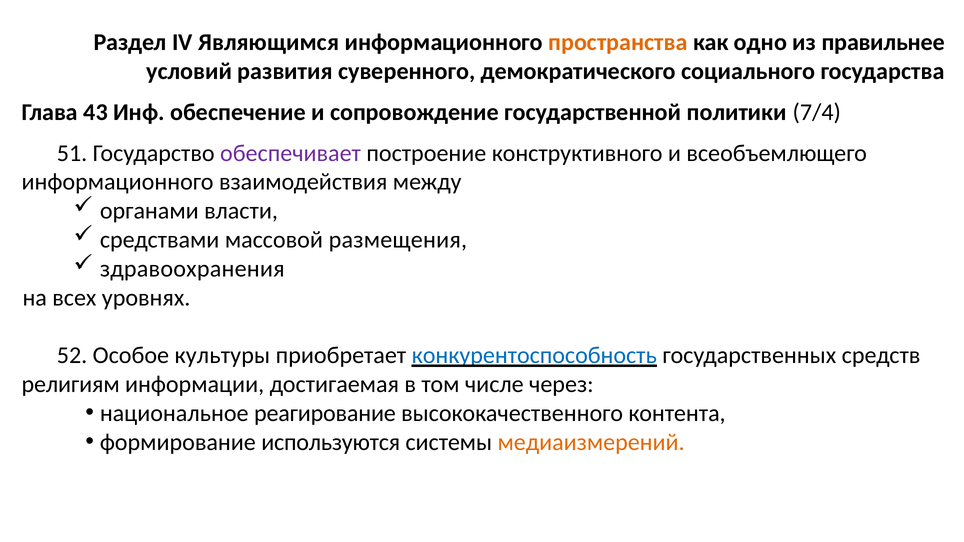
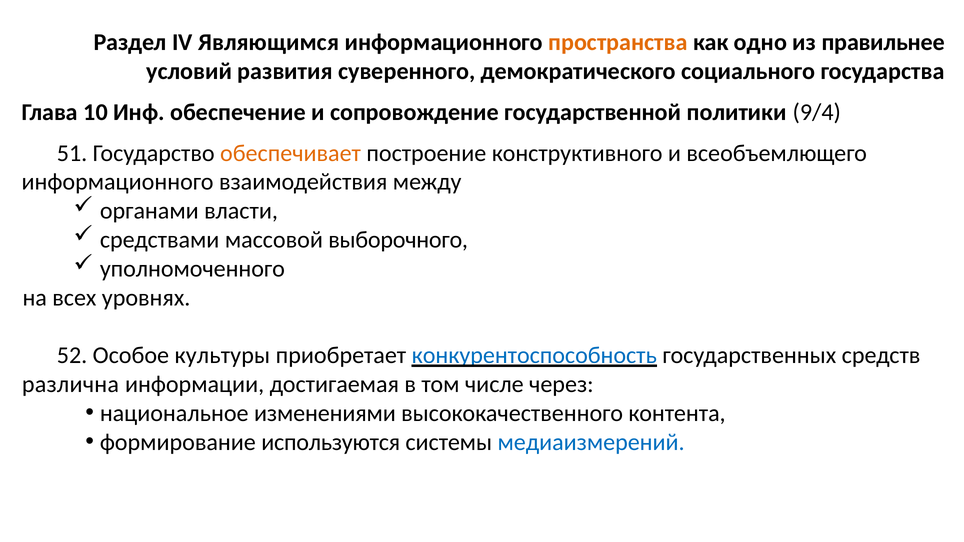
43: 43 -> 10 (96, 112)
7/4: 7/4 -> 9/4 (817, 112)
обеспечивает colour: purple -> orange (291, 153)
размещения: размещения -> выборочного (398, 240)
здравоохранения: здравоохранения -> уполномоченного (192, 269)
религиям: религиям -> различна (70, 385)
реагирование: реагирование -> изменениями (325, 413)
медиаизмерений colour: orange -> blue (591, 442)
